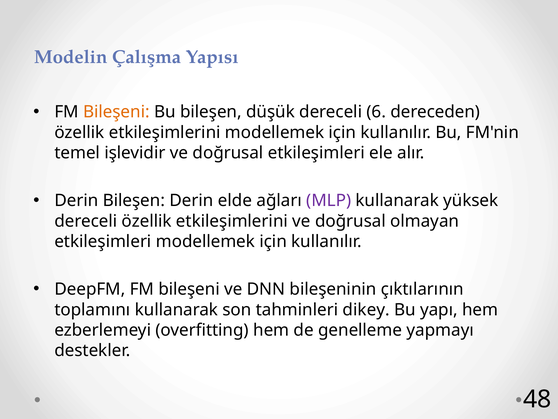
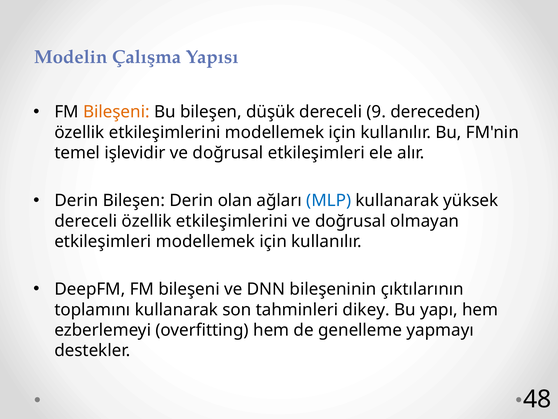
6: 6 -> 9 (376, 112)
elde: elde -> olan (235, 200)
MLP colour: purple -> blue (329, 200)
